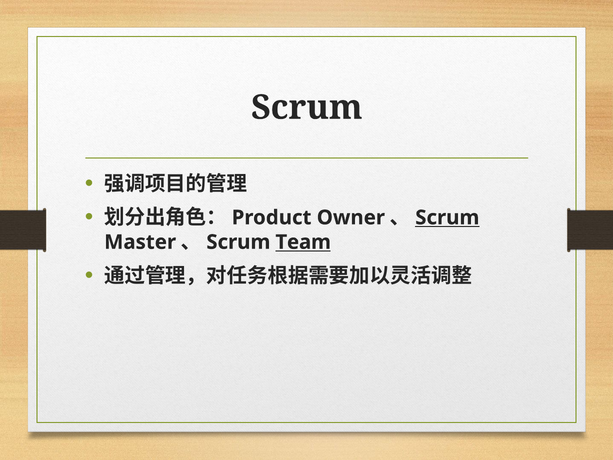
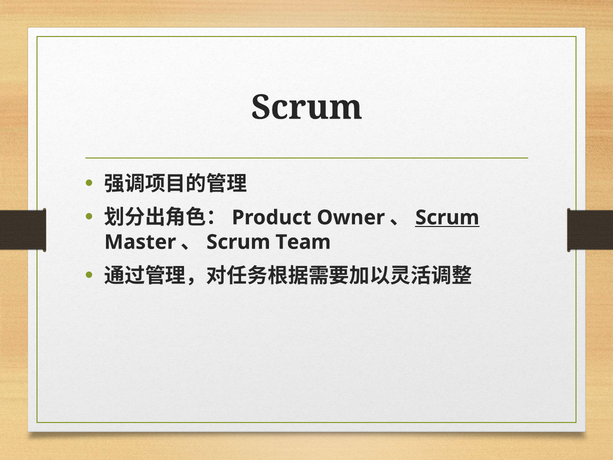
Team underline: present -> none (303, 242)
